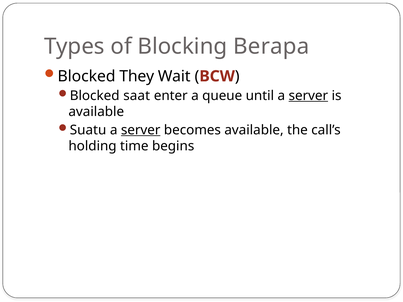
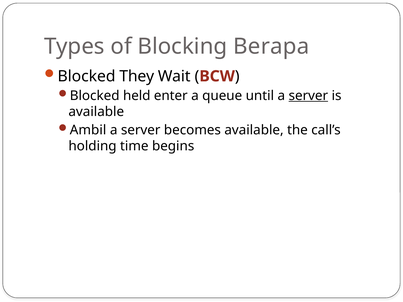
saat: saat -> held (137, 96)
Suatu: Suatu -> Ambil (88, 130)
server underline: present -> none (141, 130)
